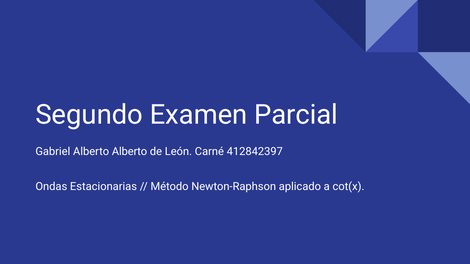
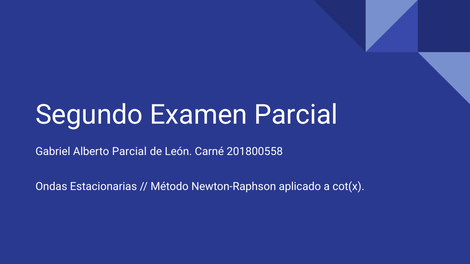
Alberto Alberto: Alberto -> Parcial (129, 152)
412842397: 412842397 -> 201800558 (255, 152)
